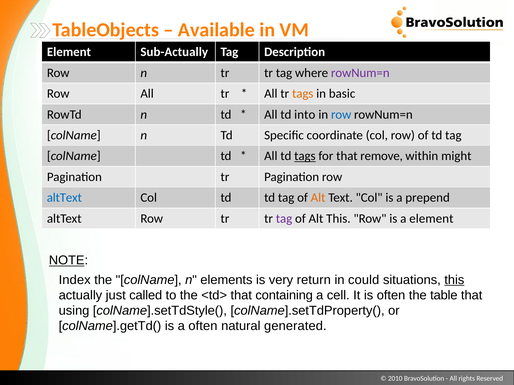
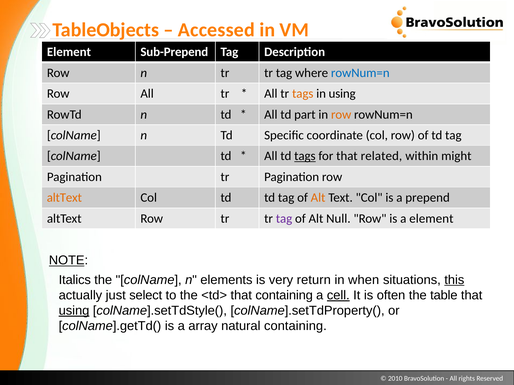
Available: Available -> Accessed (216, 30)
Sub-Actually: Sub-Actually -> Sub-Prepend (174, 52)
rowNum=n colour: purple -> blue (360, 73)
in basic: basic -> using (342, 94)
into: into -> part (305, 115)
row colour: blue -> orange (341, 115)
remove: remove -> related (381, 156)
altText colour: blue -> orange (64, 198)
Alt This: This -> Null (338, 219)
Index: Index -> Italics (75, 280)
could: could -> when (364, 280)
called: called -> select (146, 296)
cell underline: none -> present (338, 296)
using underline: none -> present (74, 311)
a often: often -> array (203, 327)
natural generated: generated -> containing (295, 327)
